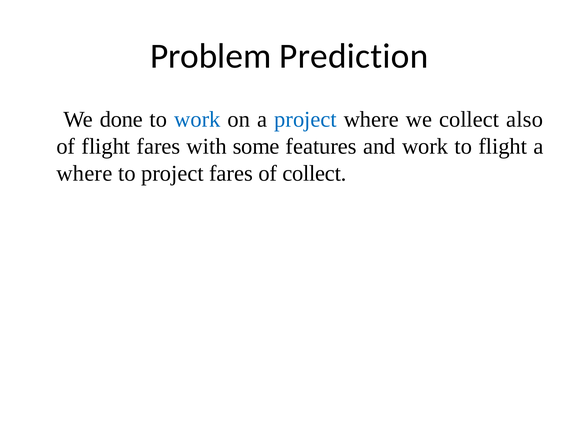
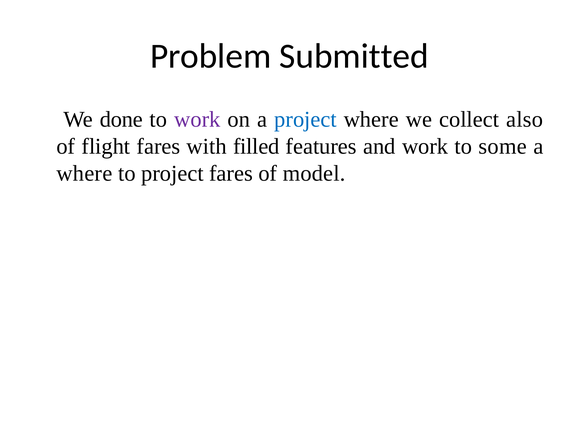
Prediction: Prediction -> Submitted (354, 56)
work colour: blue -> purple (197, 119)
some: some -> filled (256, 146)
to flight: flight -> some (503, 146)
of collect: collect -> model (314, 173)
